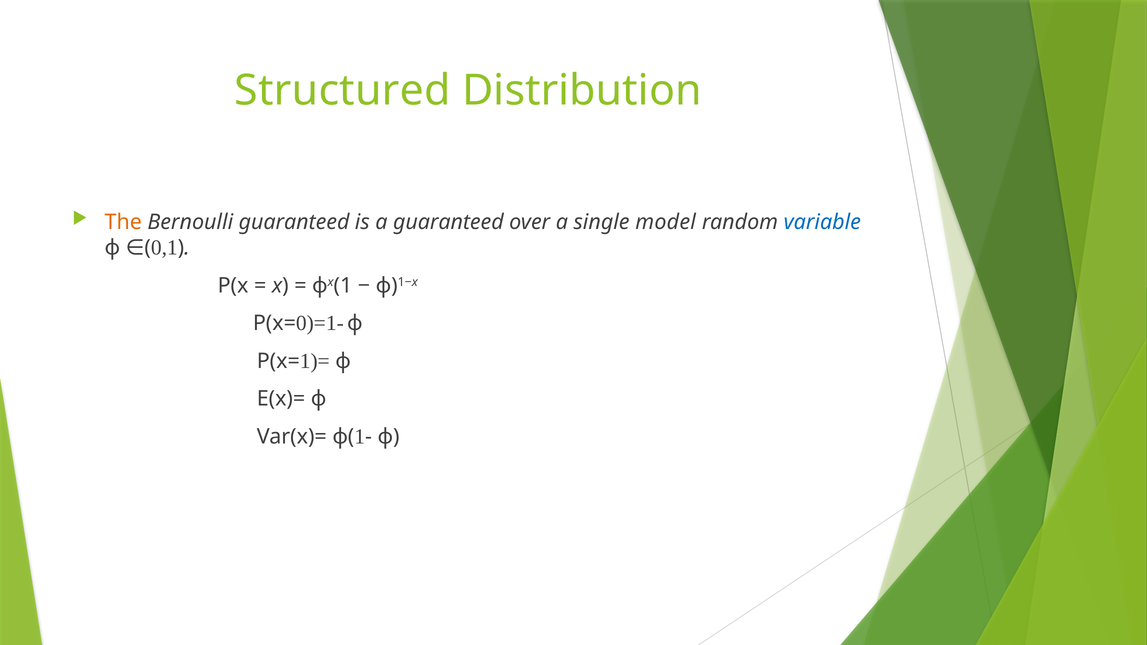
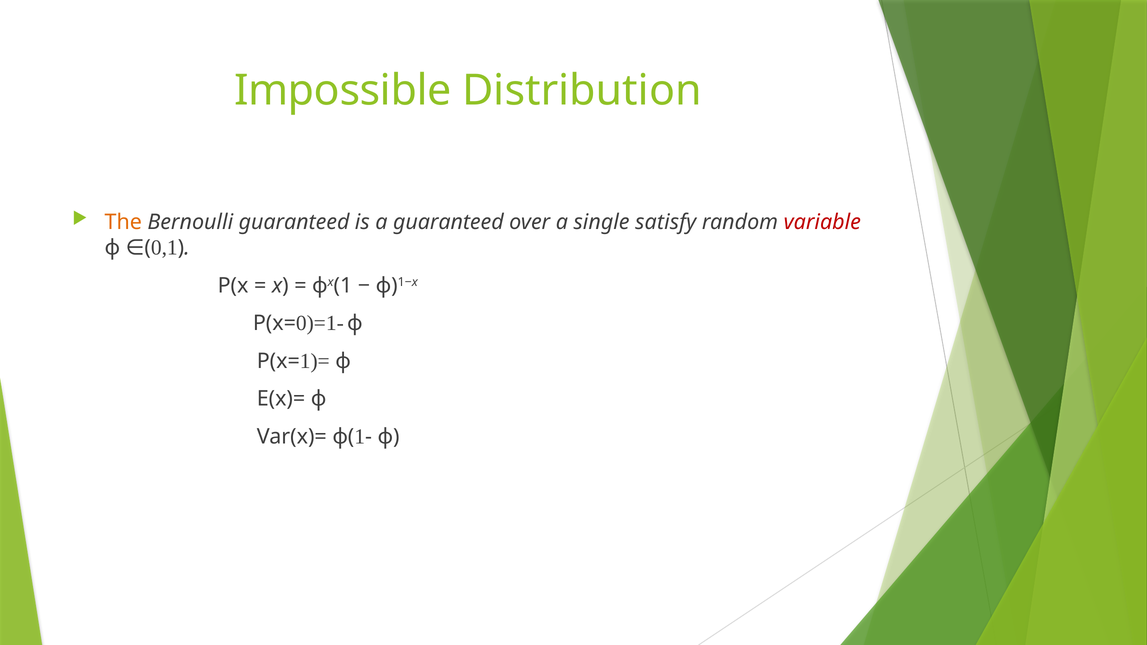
Structured: Structured -> Impossible (343, 90)
model: model -> satisfy (666, 222)
variable colour: blue -> red (822, 222)
